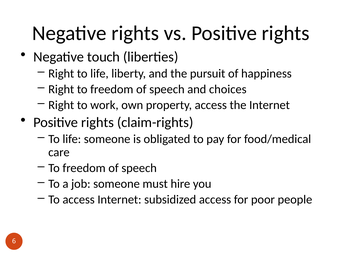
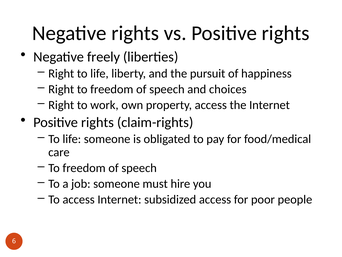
touch: touch -> freely (104, 57)
